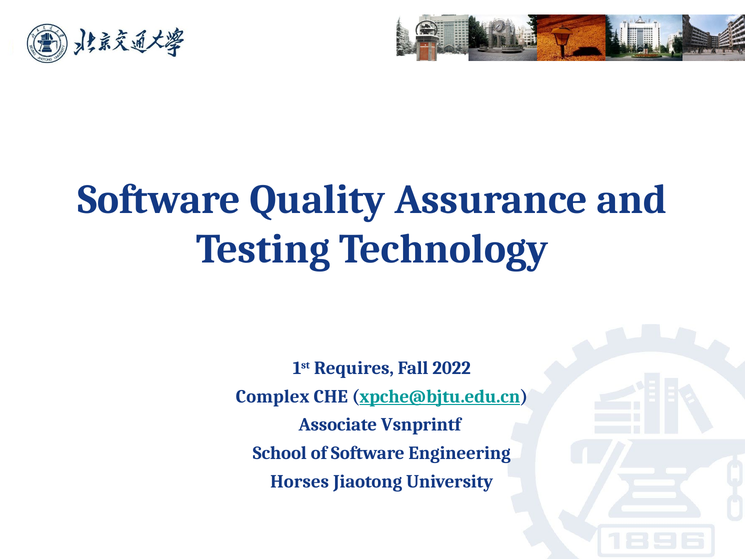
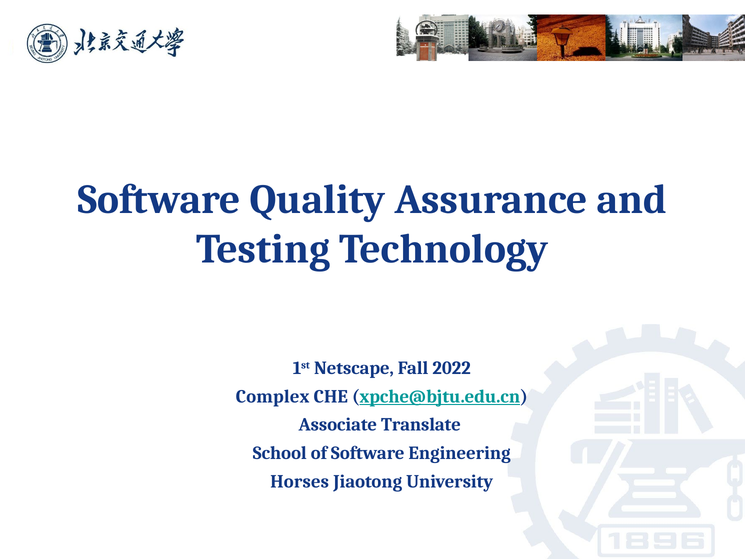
Requires: Requires -> Netscape (354, 368)
Vsnprintf: Vsnprintf -> Translate (421, 425)
